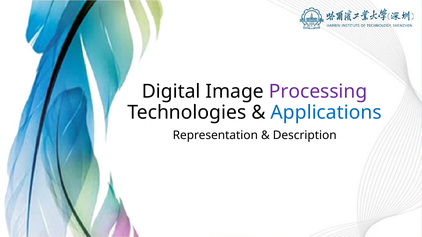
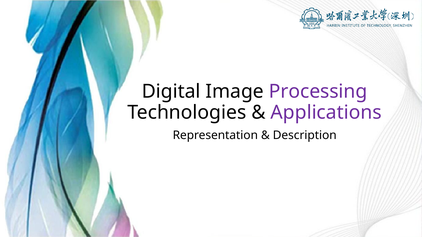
Applications colour: blue -> purple (326, 113)
